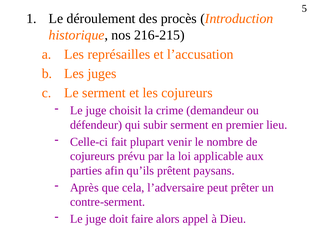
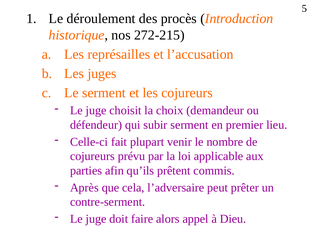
216-215: 216-215 -> 272-215 (159, 35)
crime: crime -> choix (170, 111)
paysans: paysans -> commis (214, 171)
